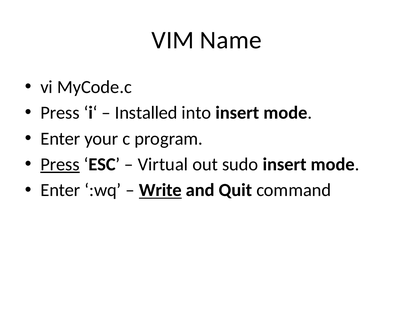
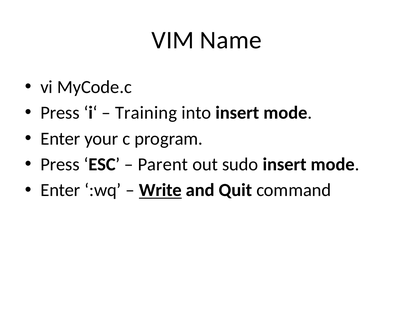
Installed: Installed -> Training (146, 113)
Press underline: present -> none (60, 164)
Virtual: Virtual -> Parent (163, 164)
